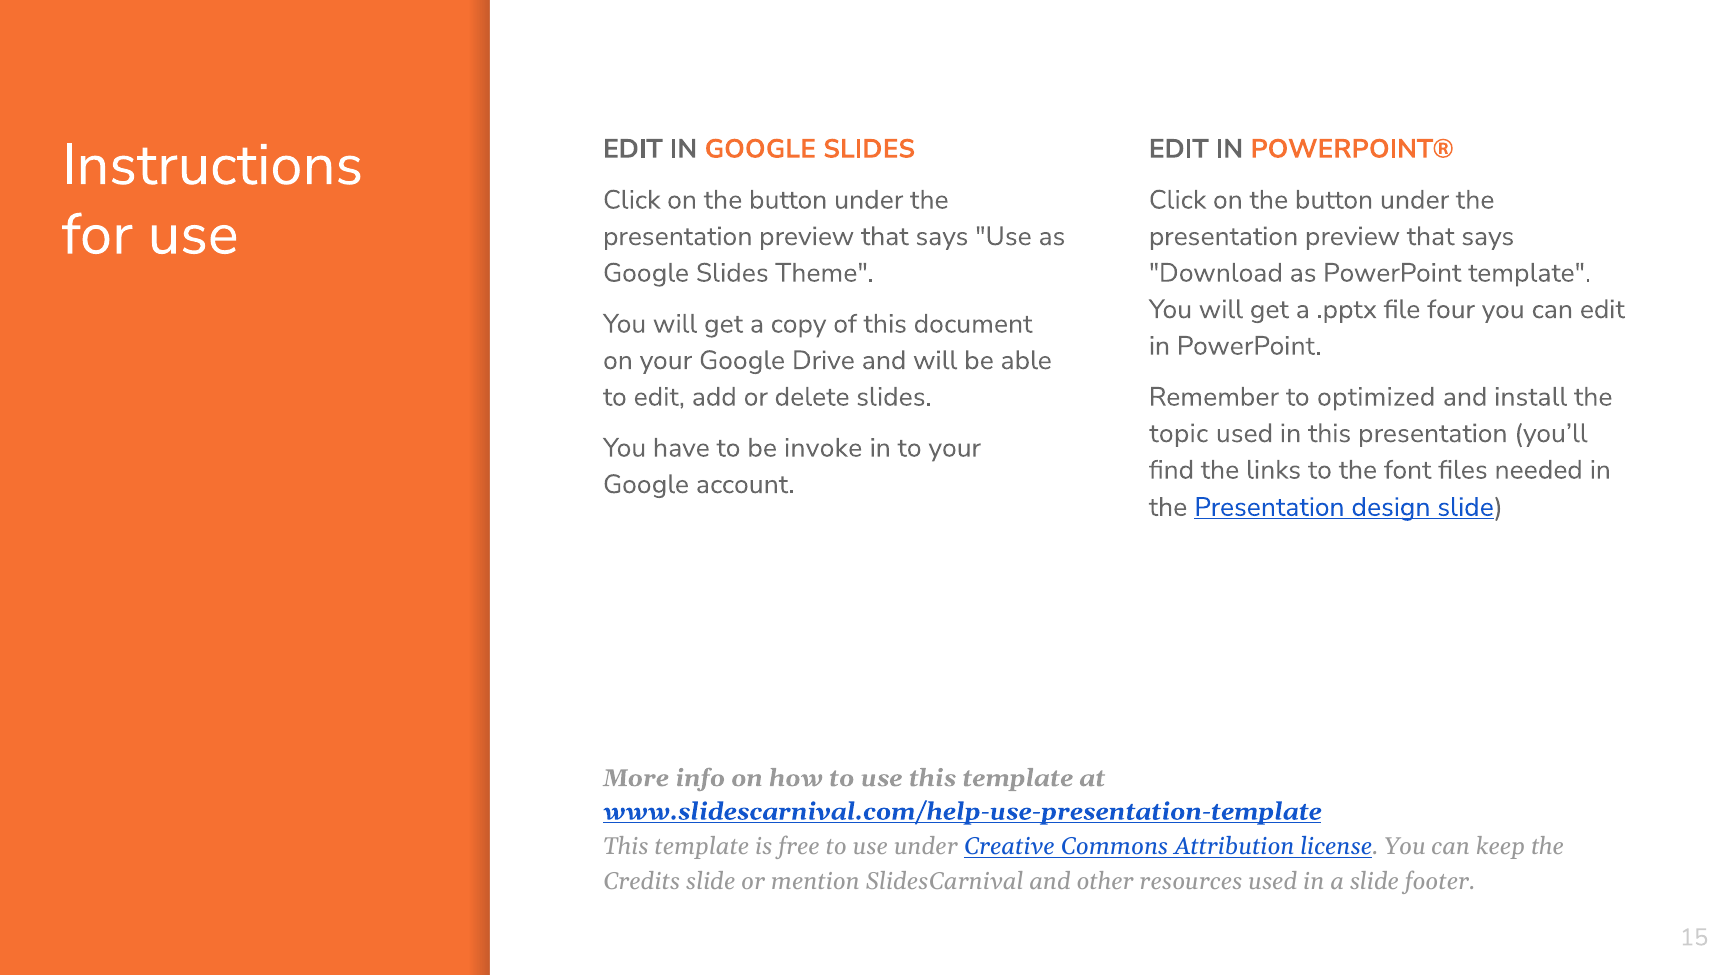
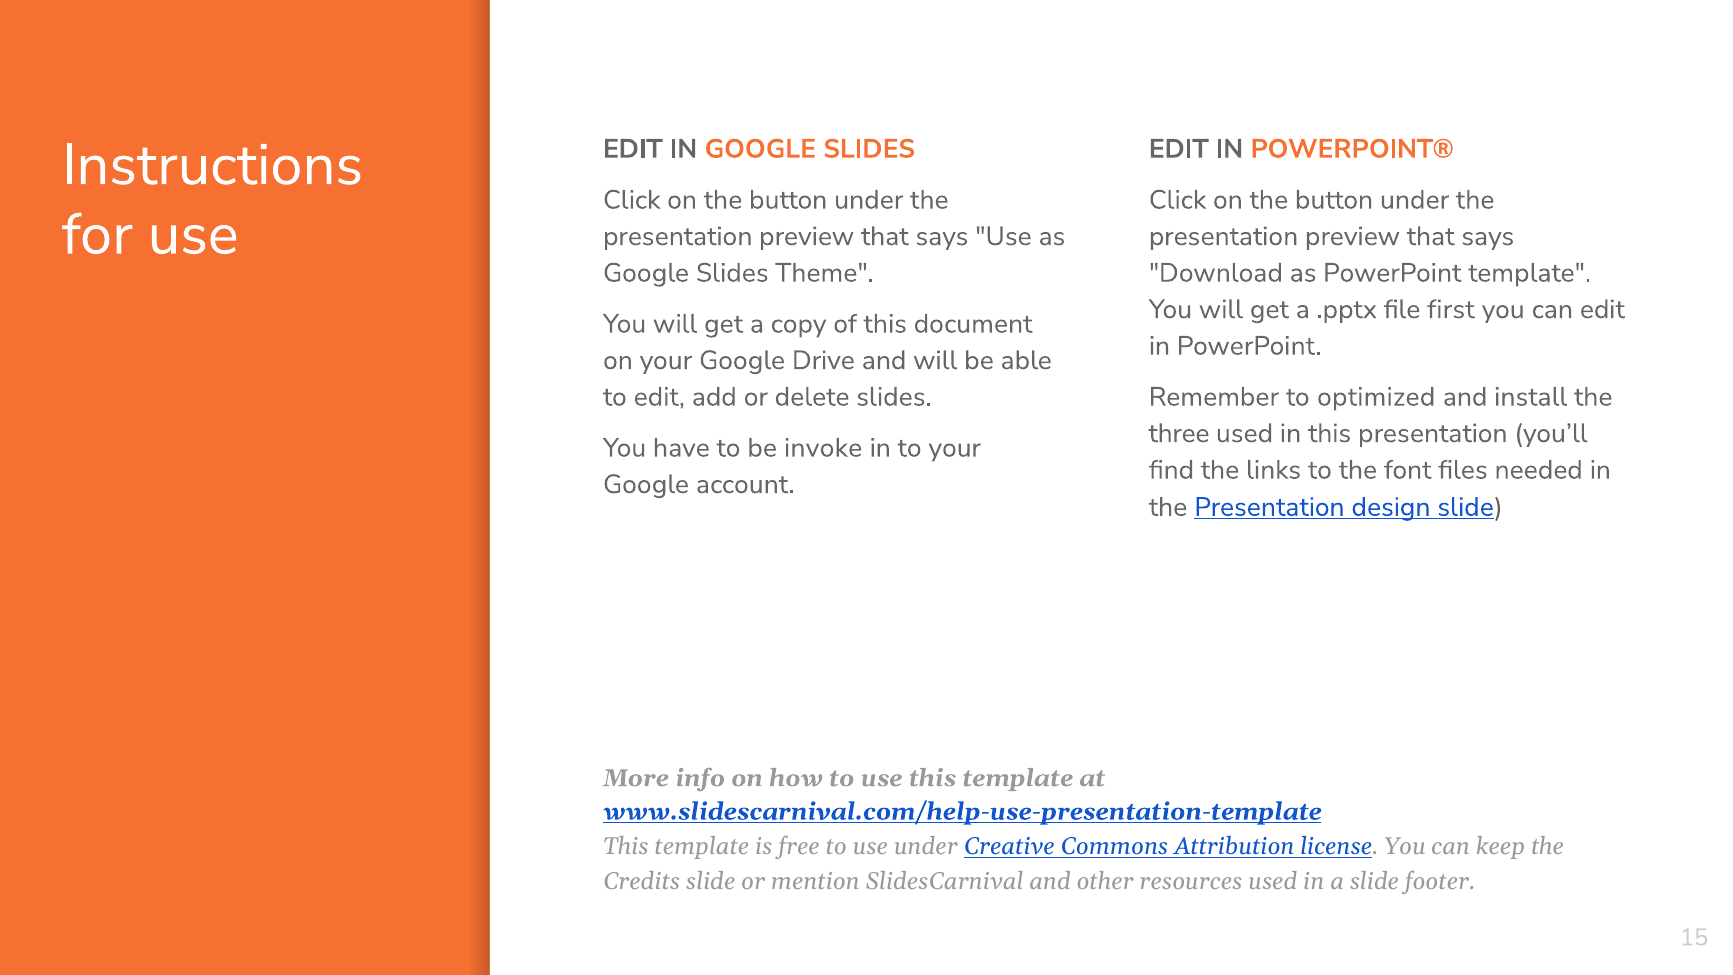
four: four -> first (1451, 309)
topic: topic -> three (1179, 433)
